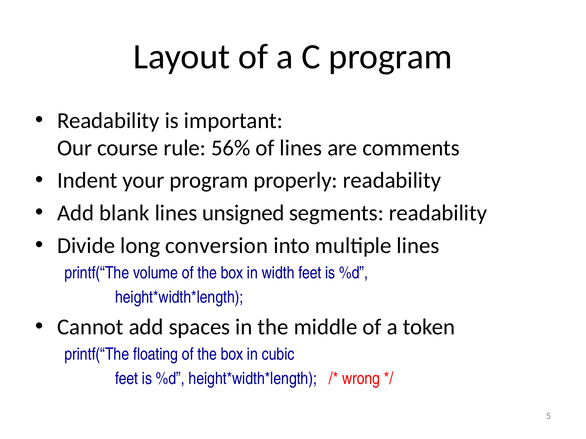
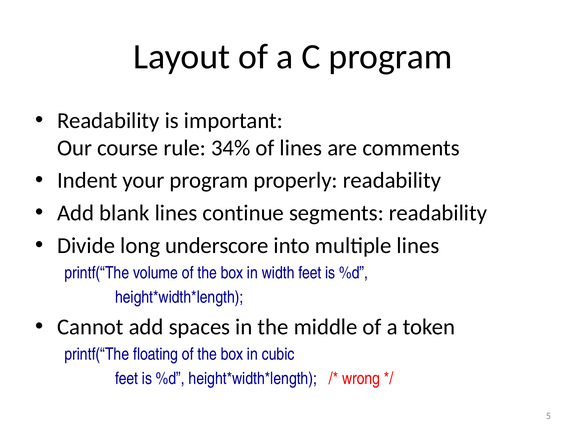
56%: 56% -> 34% (231, 148)
unsigned: unsigned -> continue (243, 213)
conversion: conversion -> underscore (217, 246)
